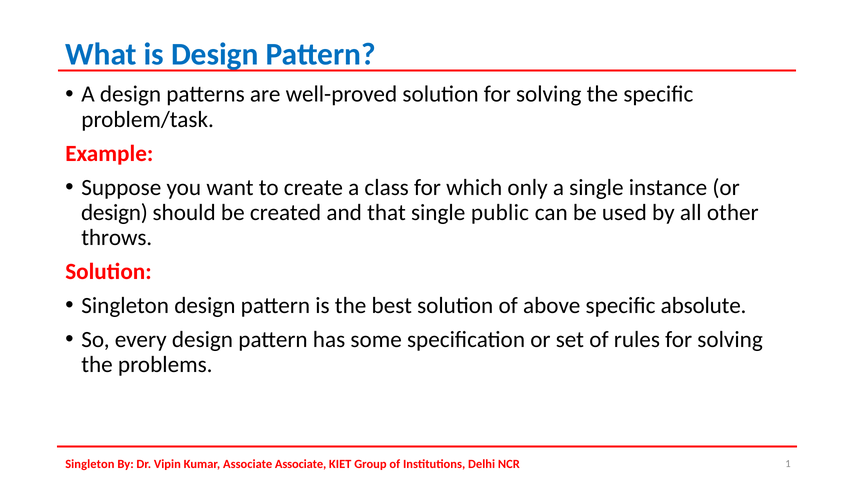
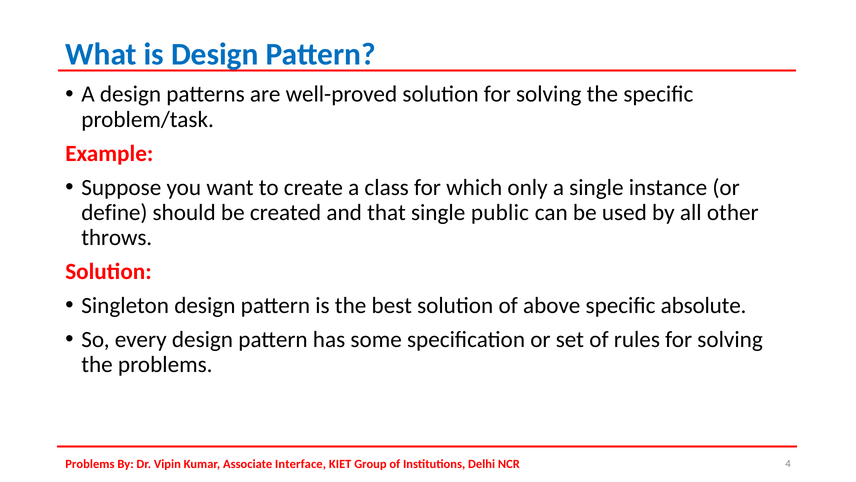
design: design -> define (114, 212)
Singleton: Singleton -> Problems (90, 464)
Associate Associate: Associate -> Interface (300, 464)
1: 1 -> 4 (788, 463)
